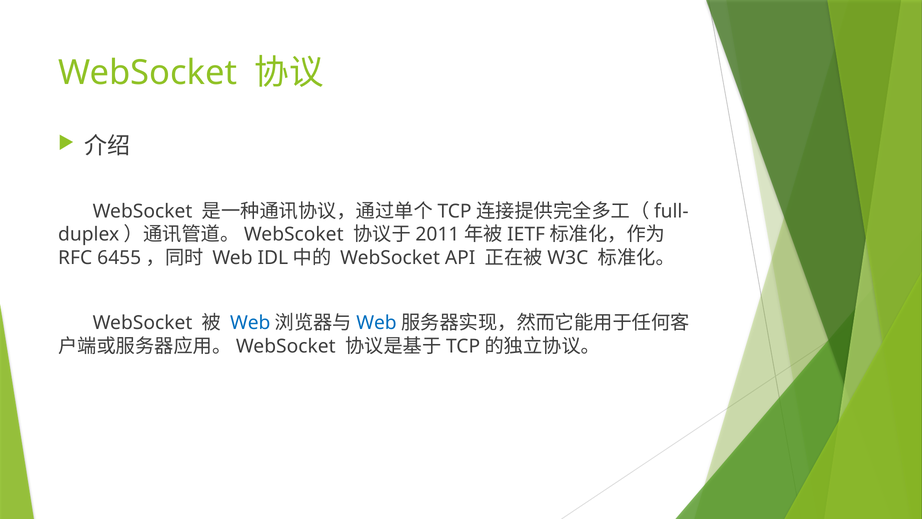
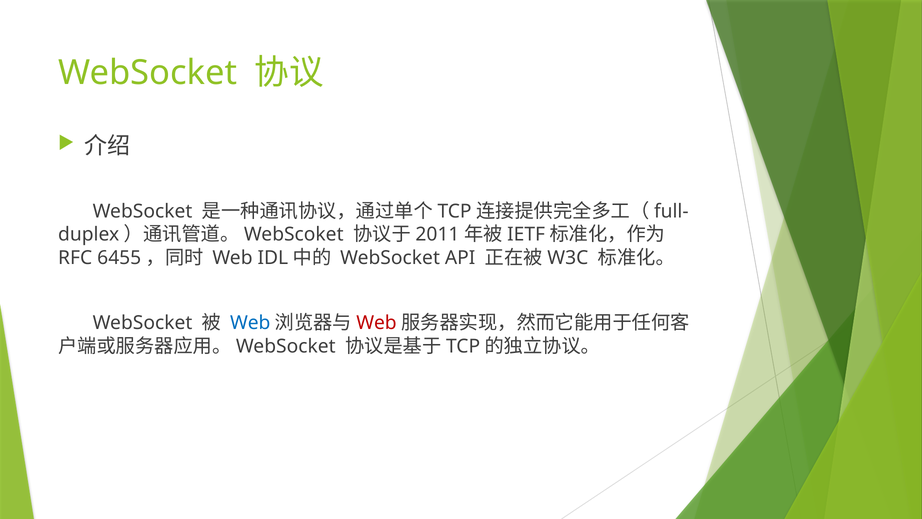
Web colour: blue -> red (377, 323)
